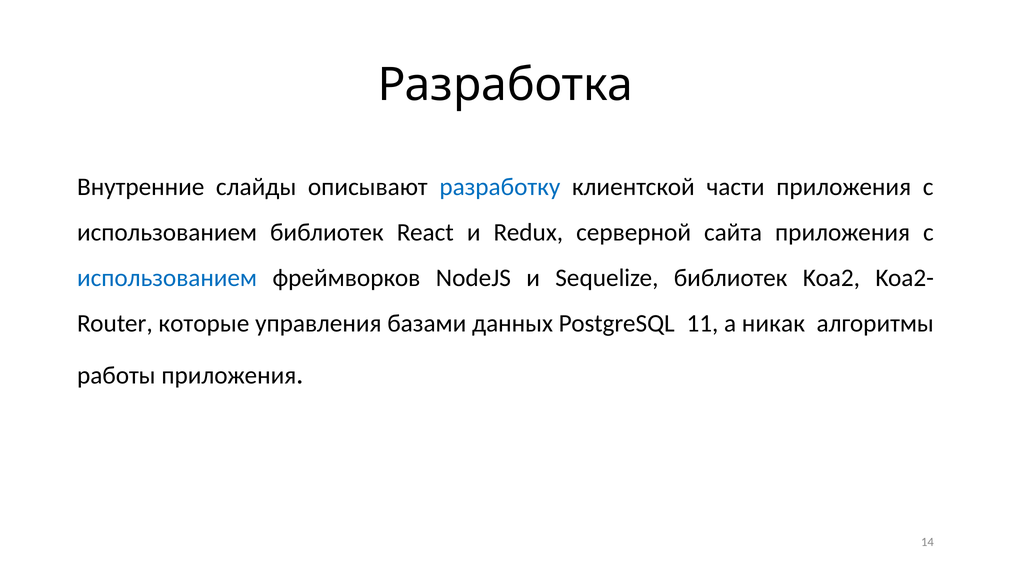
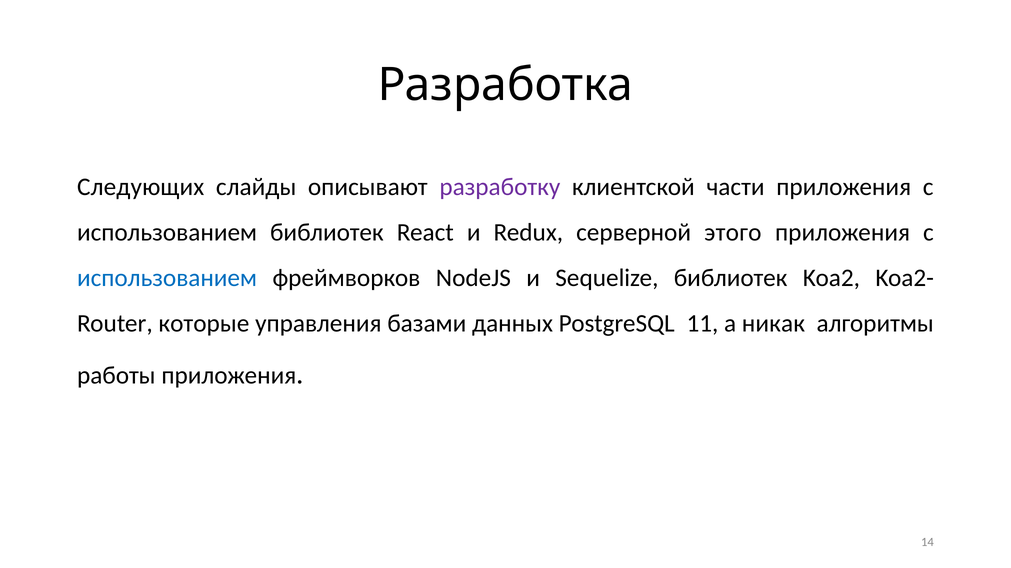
Внутренние: Внутренние -> Следующих (141, 187)
разработку colour: blue -> purple (500, 187)
сайта: сайта -> этого (733, 233)
